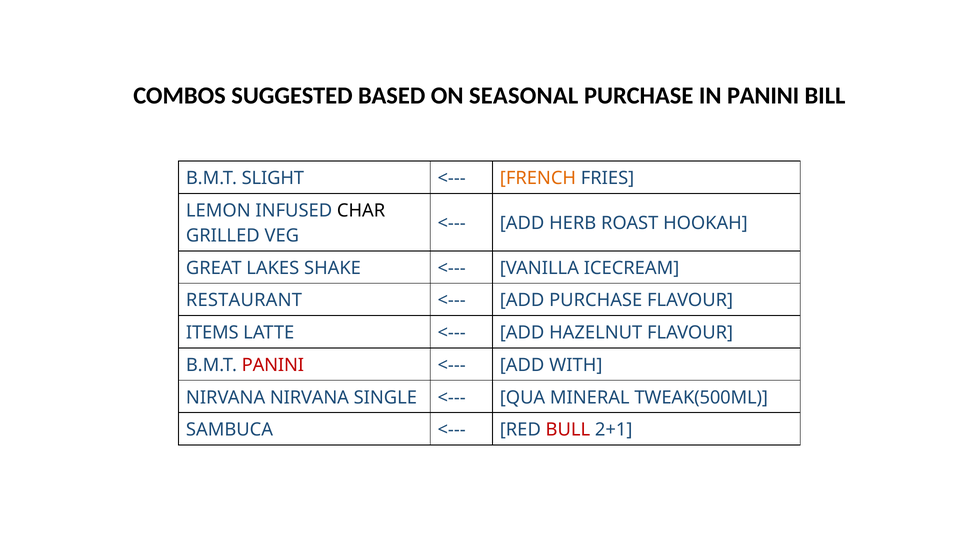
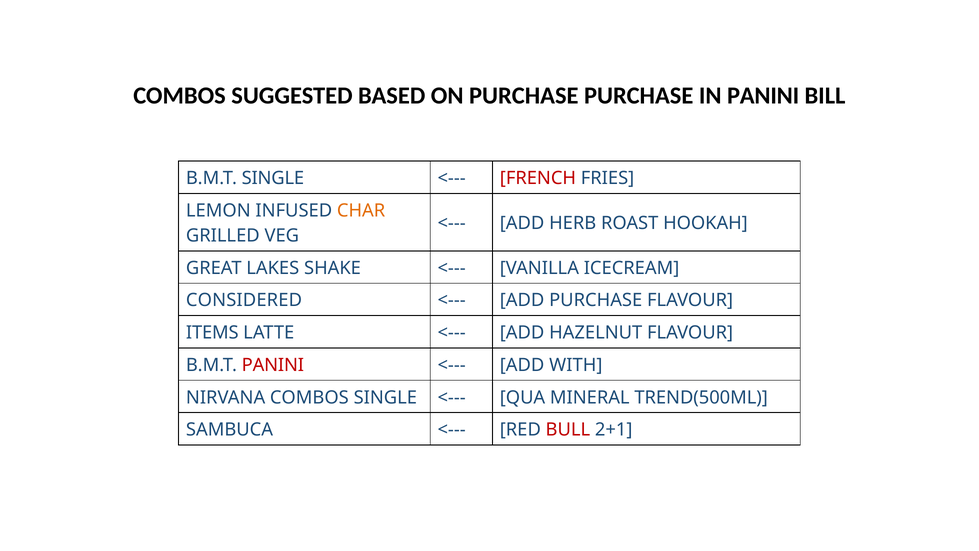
ON SEASONAL: SEASONAL -> PURCHASE (524, 96)
B.M.T SLIGHT: SLIGHT -> SINGLE (273, 178)
FRENCH colour: orange -> red (538, 178)
CHAR colour: black -> orange (361, 211)
RESTAURANT: RESTAURANT -> CONSIDERED (244, 300)
NIRVANA NIRVANA: NIRVANA -> COMBOS (309, 397)
TWEAK(500ML: TWEAK(500ML -> TREND(500ML (701, 397)
